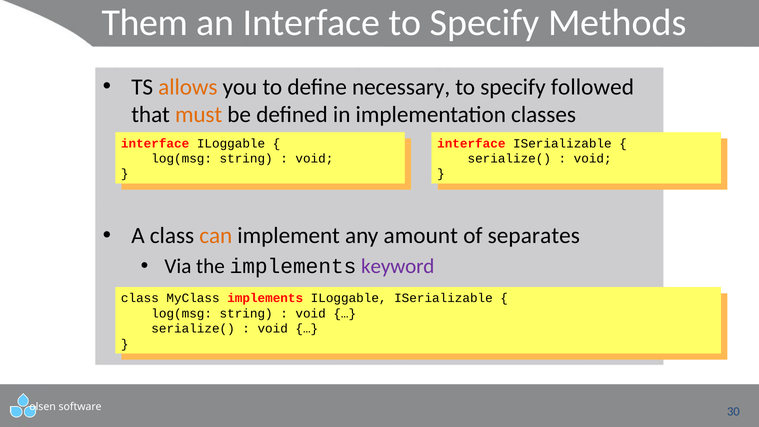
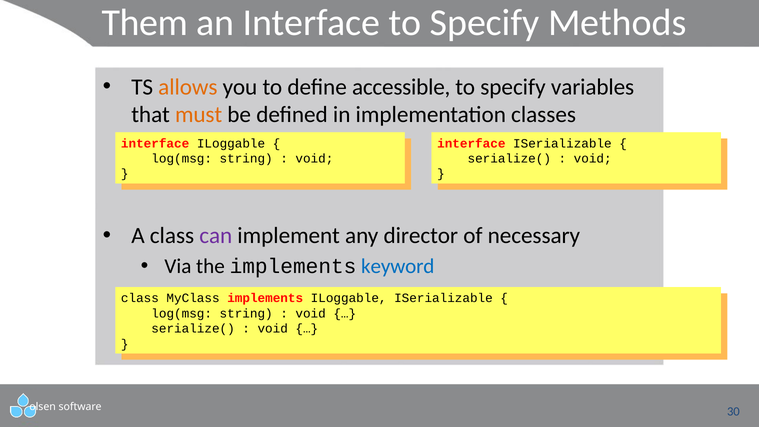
necessary: necessary -> accessible (401, 87)
followed: followed -> variables (593, 87)
can colour: orange -> purple (216, 236)
amount: amount -> director (421, 236)
separates: separates -> necessary (534, 236)
keyword colour: purple -> blue (398, 266)
